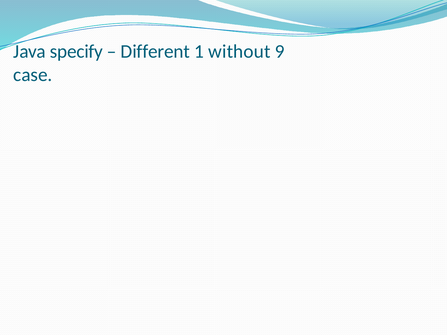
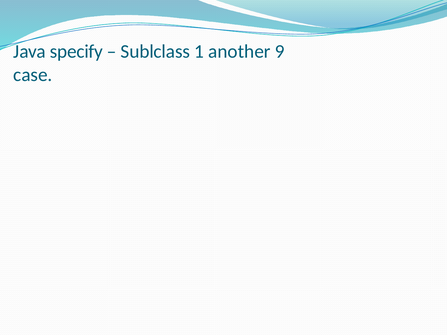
Different: Different -> Sublclass (155, 52)
without: without -> another (239, 52)
